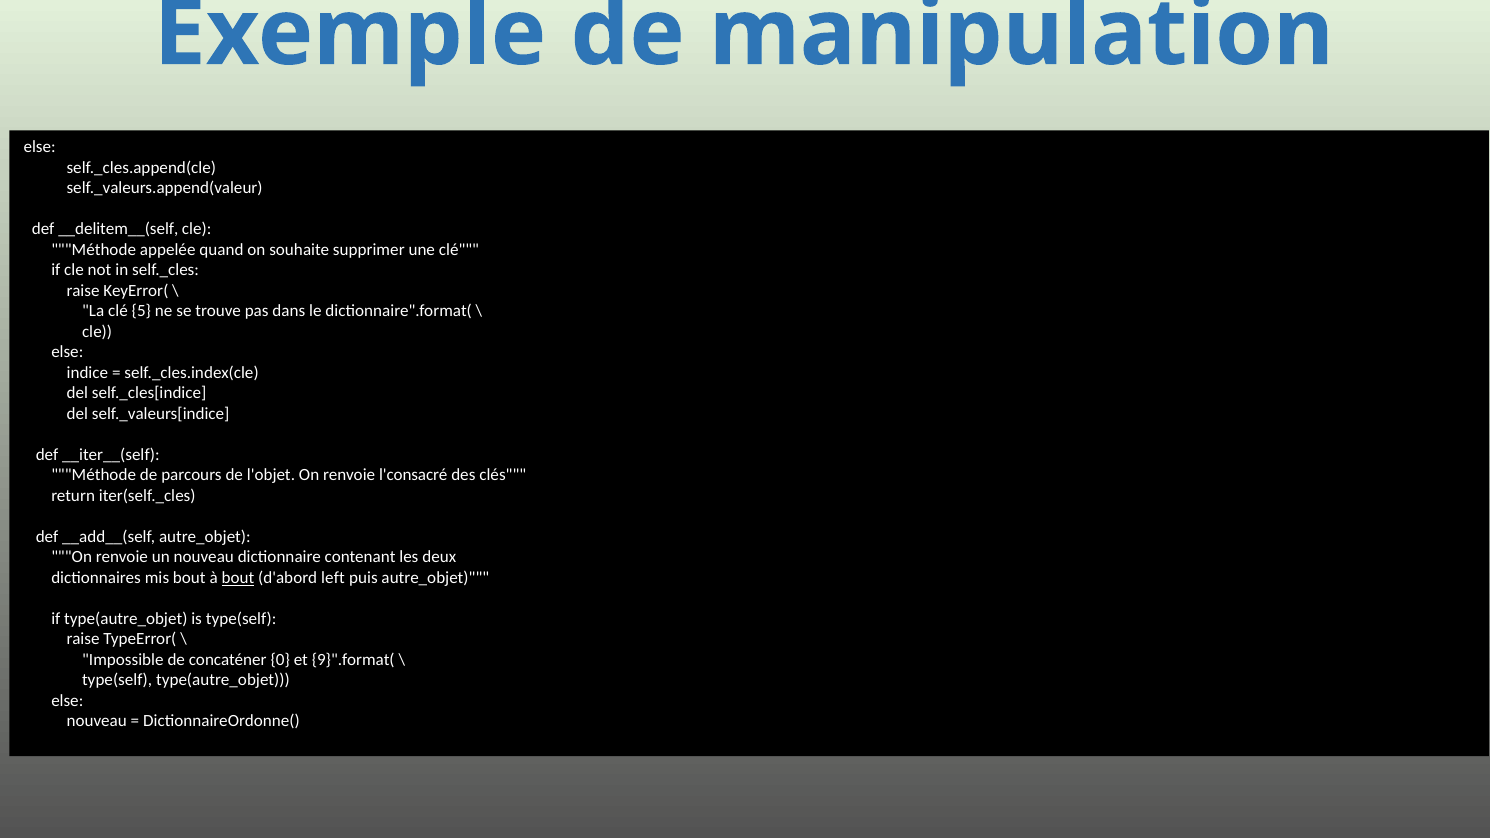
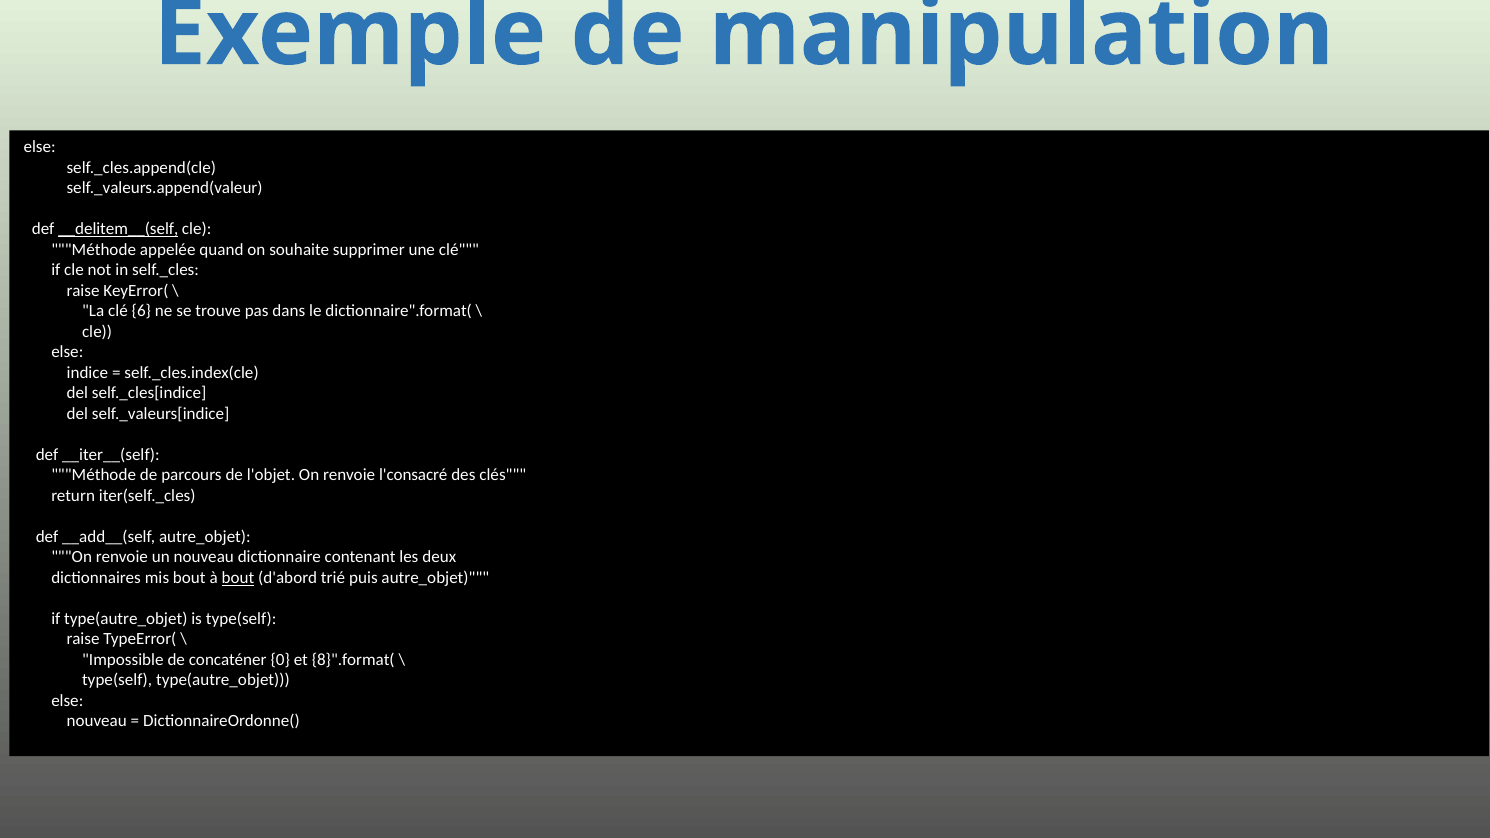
__delitem__(self underline: none -> present (118, 229)
5: 5 -> 6 (141, 311)
left: left -> trié (333, 578)
9}".format(: 9}".format( -> 8}".format( (353, 660)
